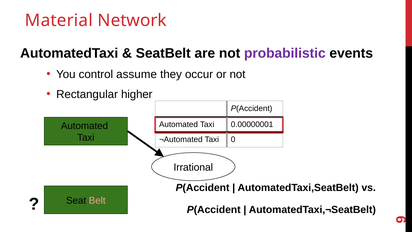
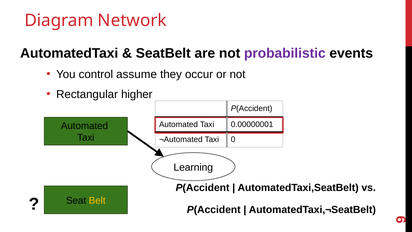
Material: Material -> Diagram (59, 20)
Irrational: Irrational -> Learning (193, 167)
Belt colour: pink -> yellow (97, 200)
